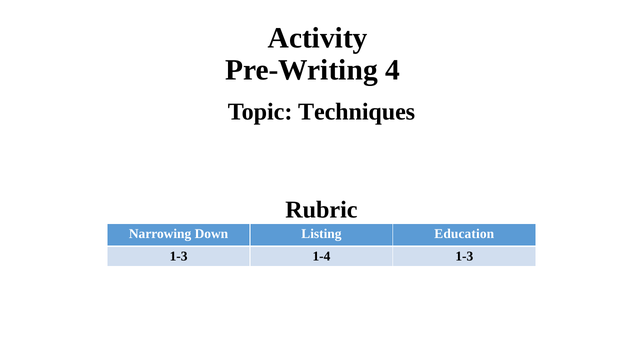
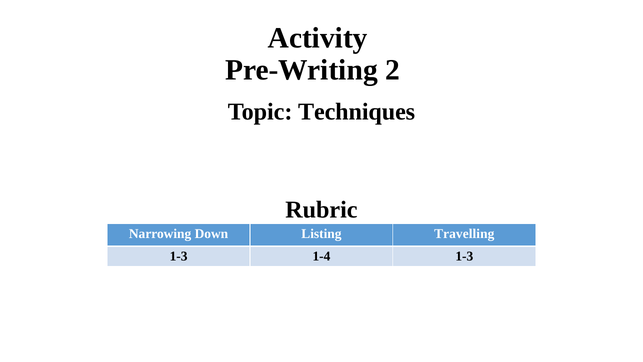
4: 4 -> 2 (392, 70)
Education: Education -> Travelling (464, 234)
